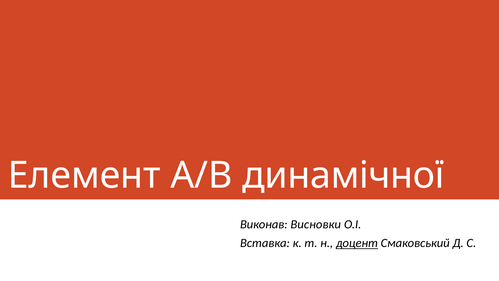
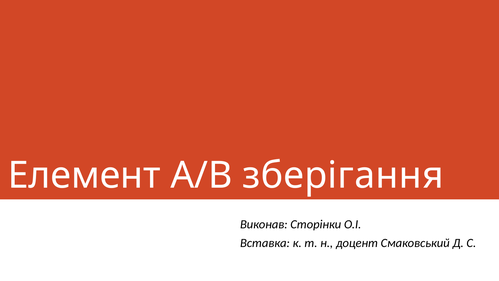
динамічної: динамічної -> зберігання (343, 175)
Висновки: Висновки -> Сторінки (316, 224)
доцент underline: present -> none (357, 243)
